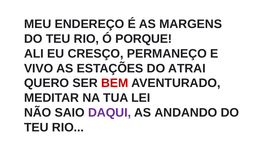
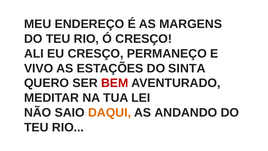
Ó PORQUE: PORQUE -> CRESÇO (144, 39)
ATRAI: ATRAI -> SINTA (187, 68)
DAQUI colour: purple -> orange (110, 112)
